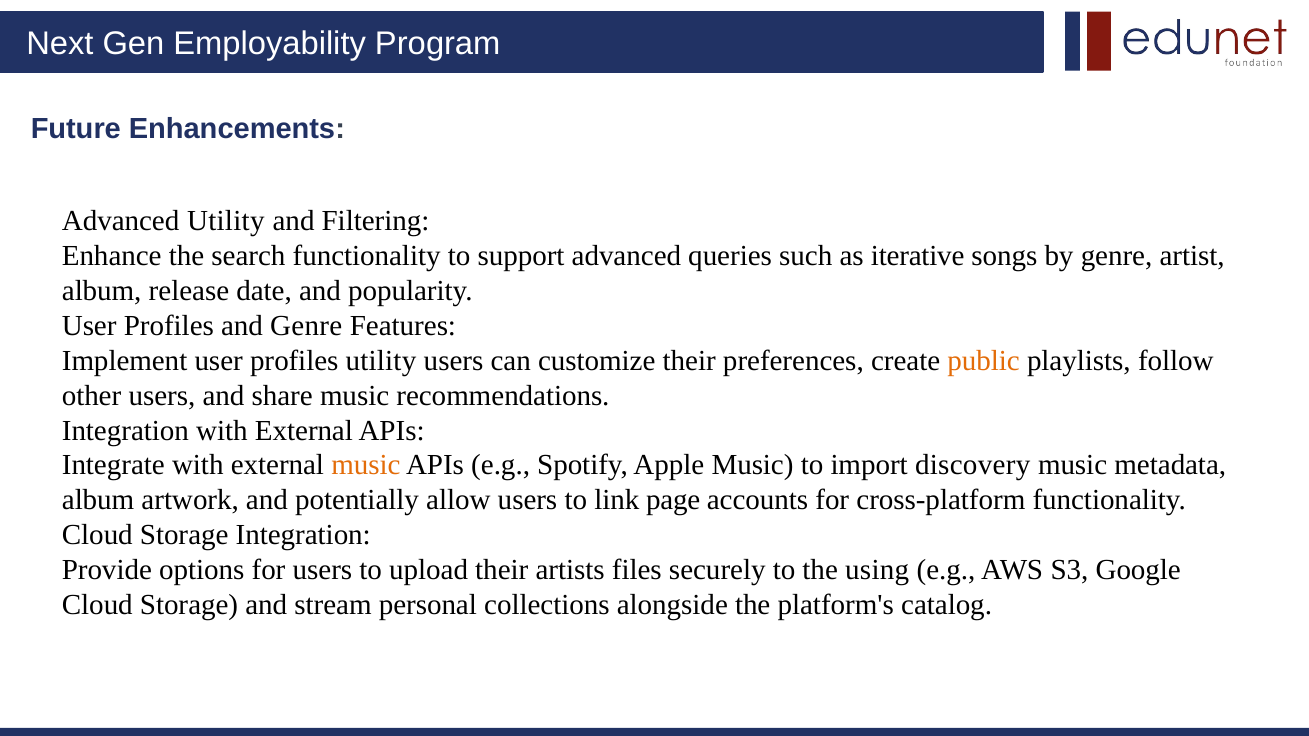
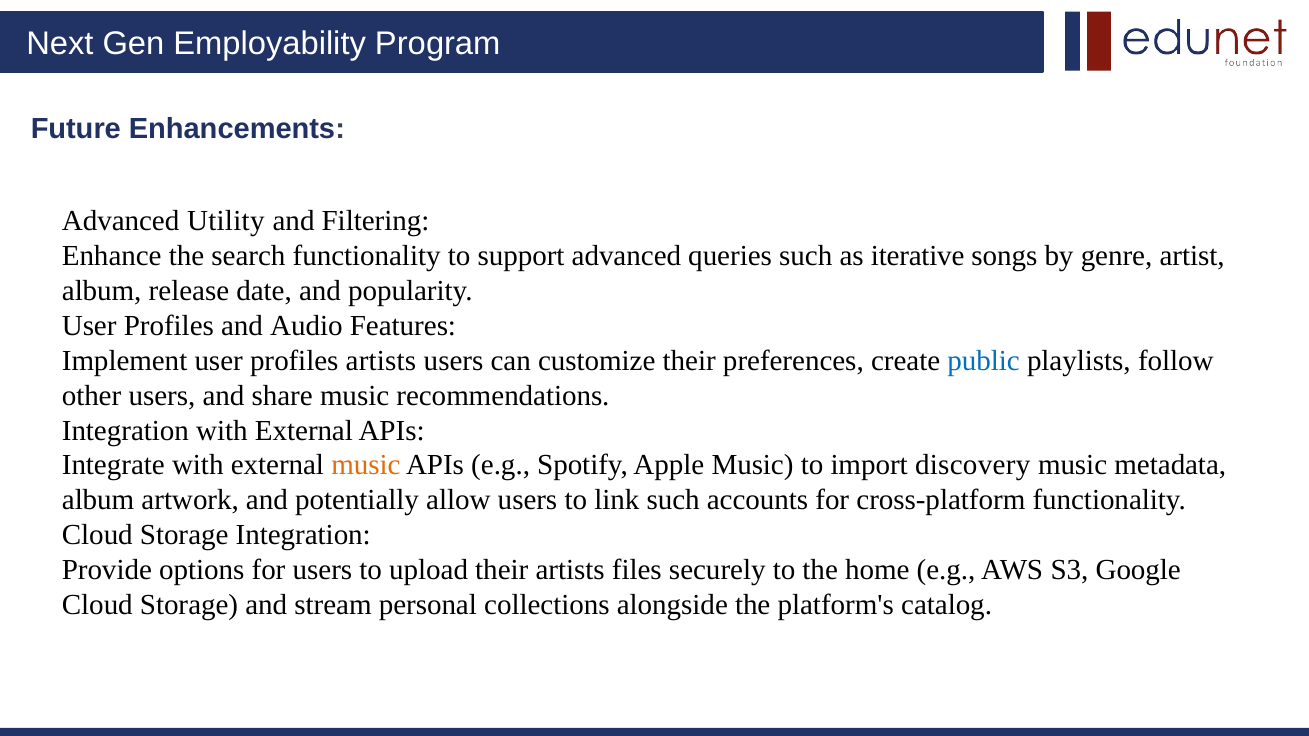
and Genre: Genre -> Audio (306, 326)
profiles utility: utility -> artists (381, 361)
public colour: orange -> blue (984, 361)
link page: page -> such (673, 501)
using: using -> home (877, 570)
